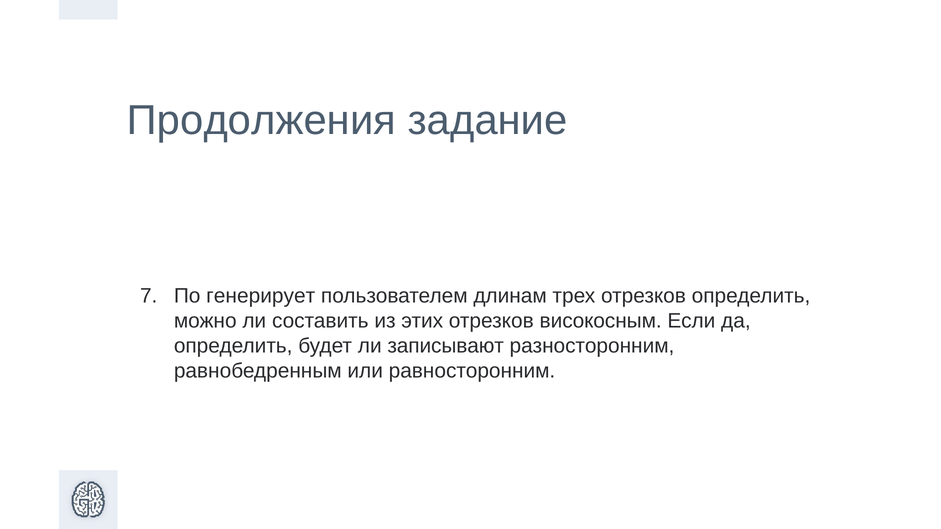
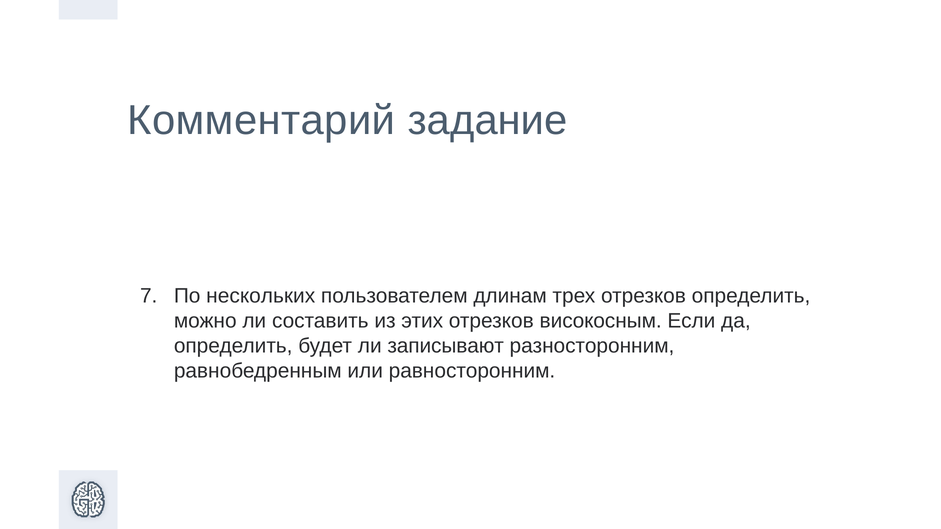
Продолжения: Продолжения -> Комментарий (261, 121)
генерирует: генерирует -> нескольких (261, 296)
